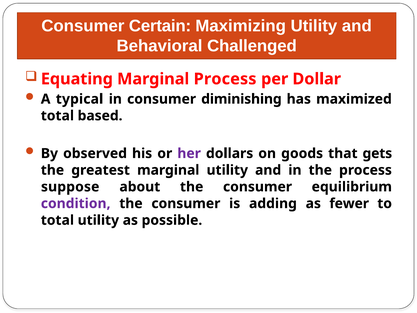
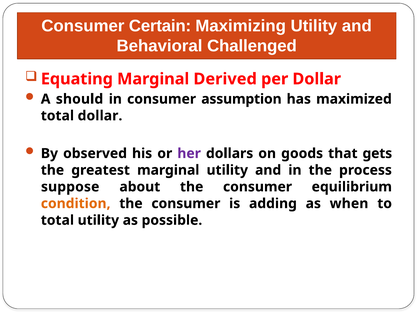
Marginal Process: Process -> Derived (225, 79)
typical: typical -> should (80, 99)
diminishing: diminishing -> assumption (241, 99)
total based: based -> dollar (100, 116)
condition colour: purple -> orange (76, 203)
fewer: fewer -> when (349, 203)
